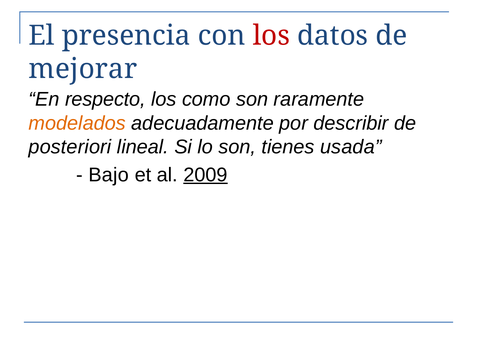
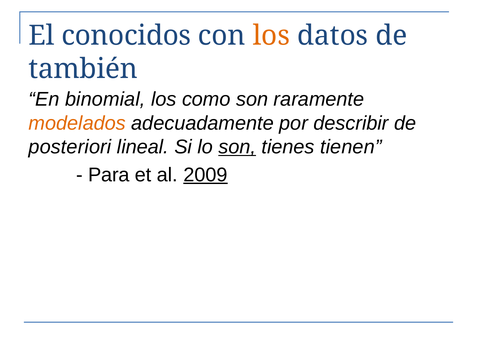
presencia: presencia -> conocidos (126, 36)
los colour: red -> orange (271, 36)
mejorar: mejorar -> también (83, 69)
respecto: respecto -> binomial (105, 99)
son underline: none -> present (237, 147)
usada: usada -> tienen (351, 147)
Bajo: Bajo -> Para (109, 175)
